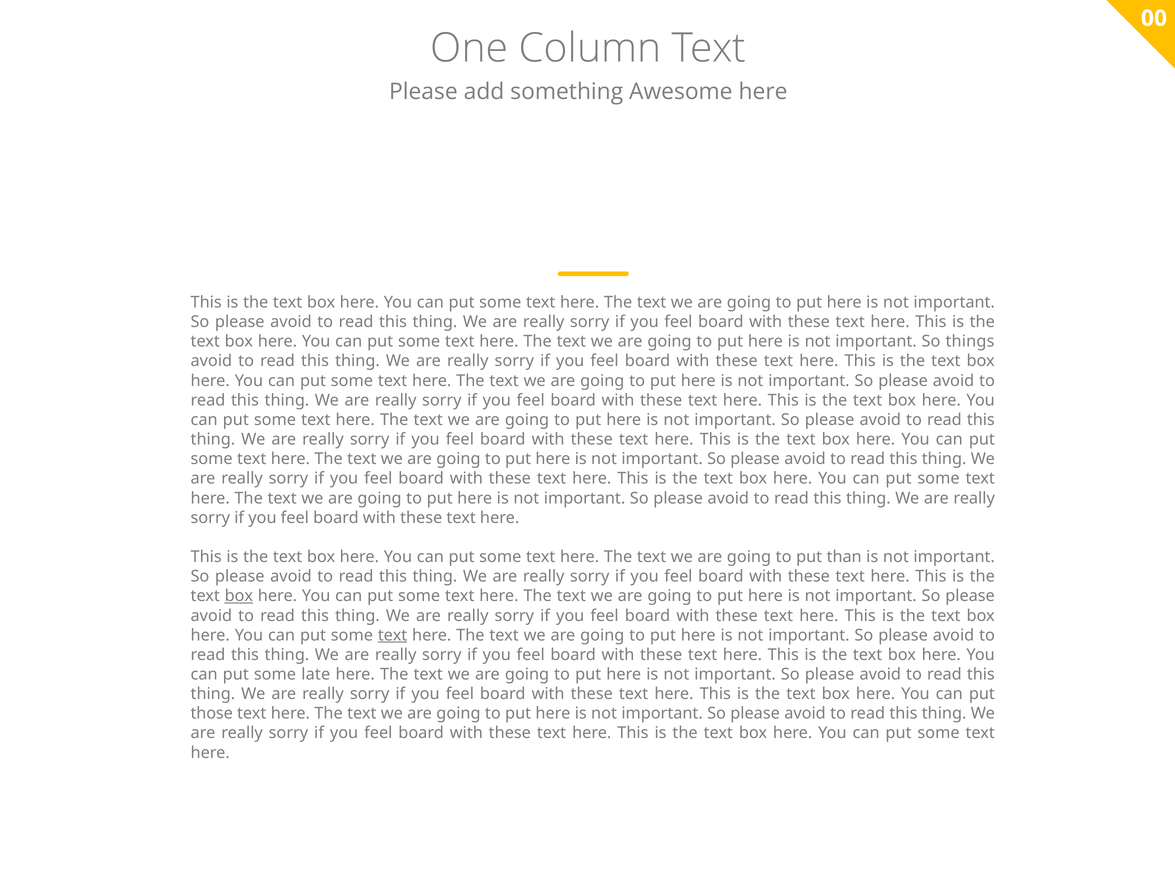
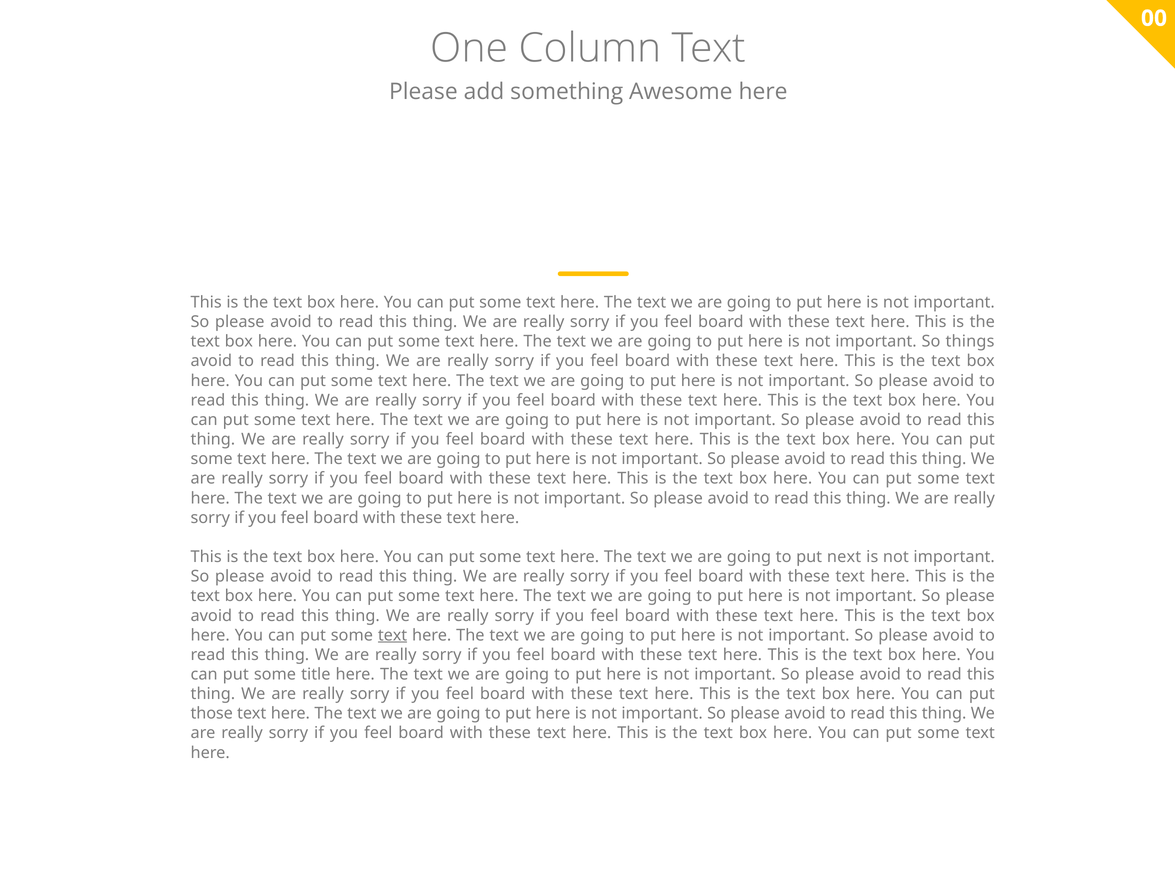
than: than -> next (844, 557)
box underline: present -> none (239, 596)
late: late -> title (316, 675)
